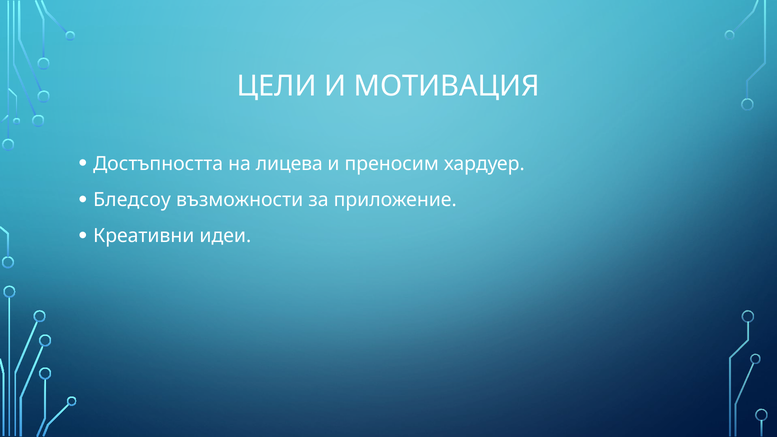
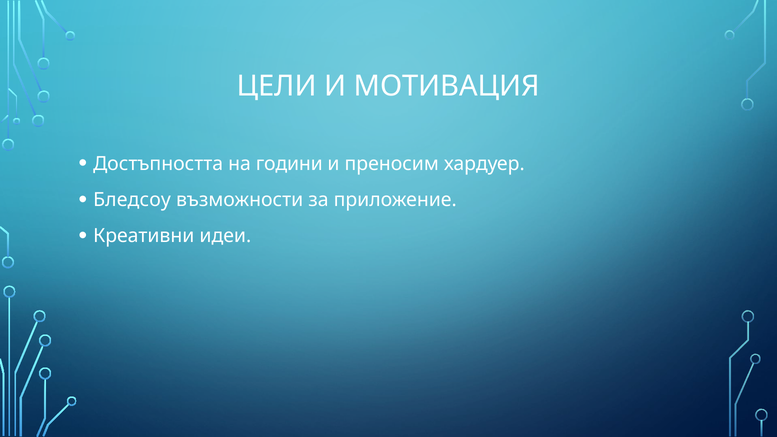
лицева: лицева -> години (289, 164)
